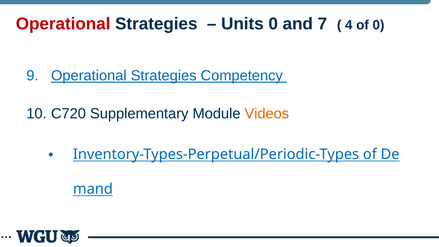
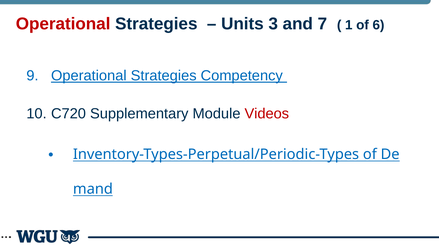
Units 0: 0 -> 3 (273, 24)
4: 4 -> 1 (349, 25)
of 0: 0 -> 6 (378, 25)
Videos colour: orange -> red (267, 114)
